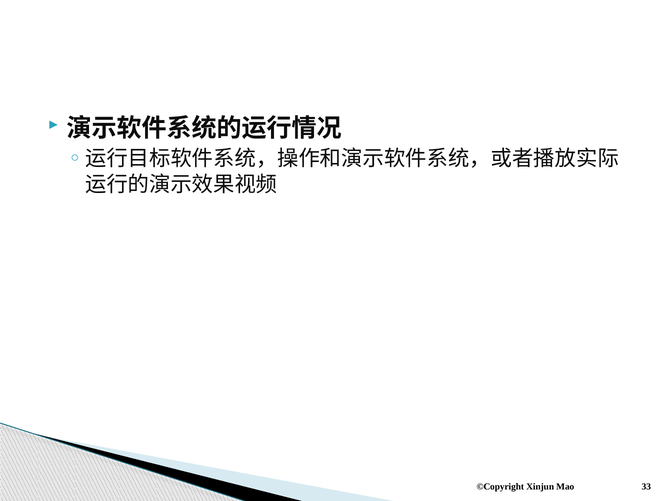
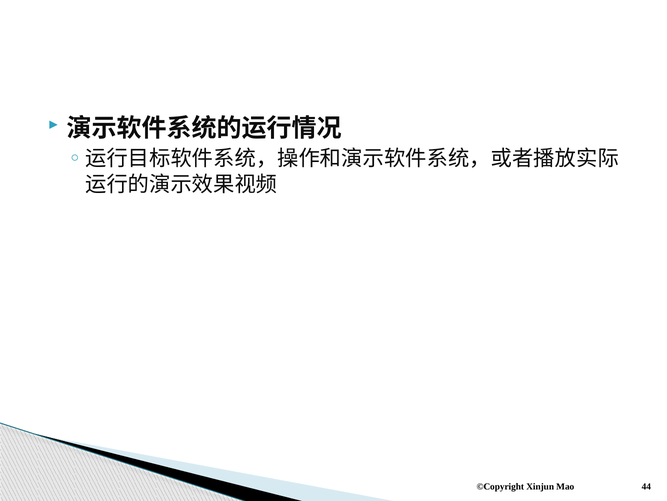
33: 33 -> 44 (646, 486)
